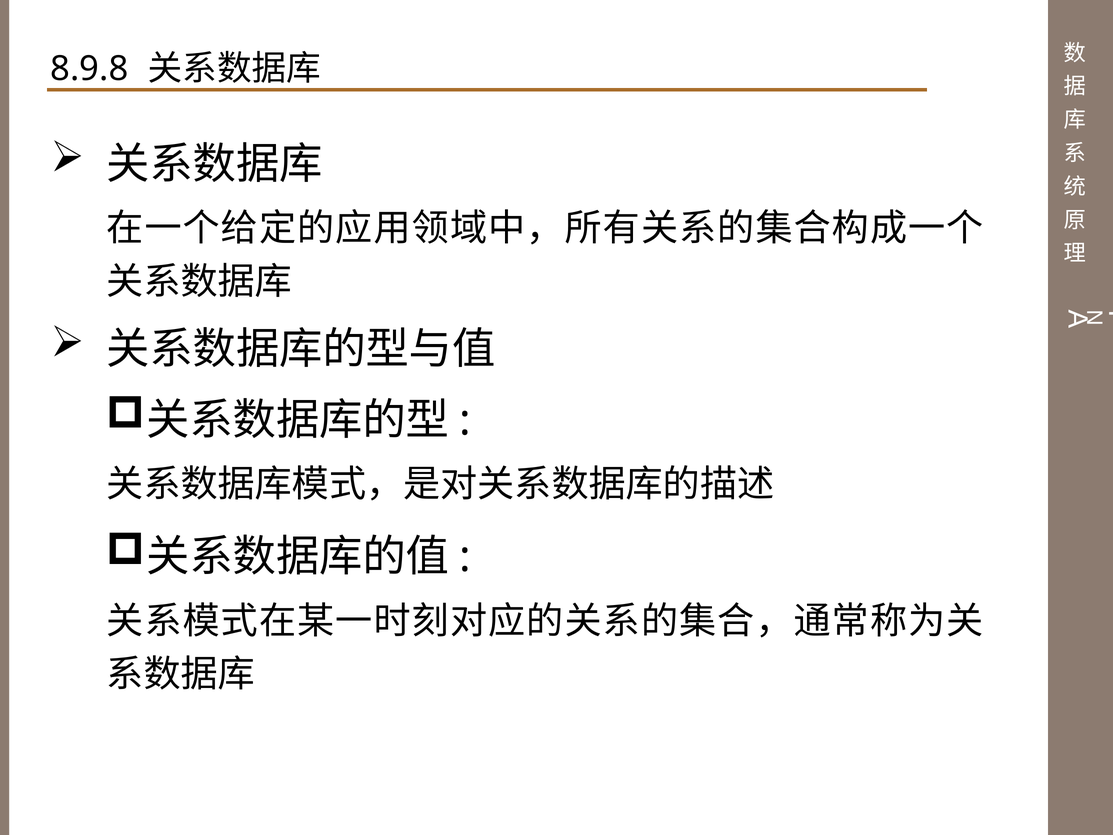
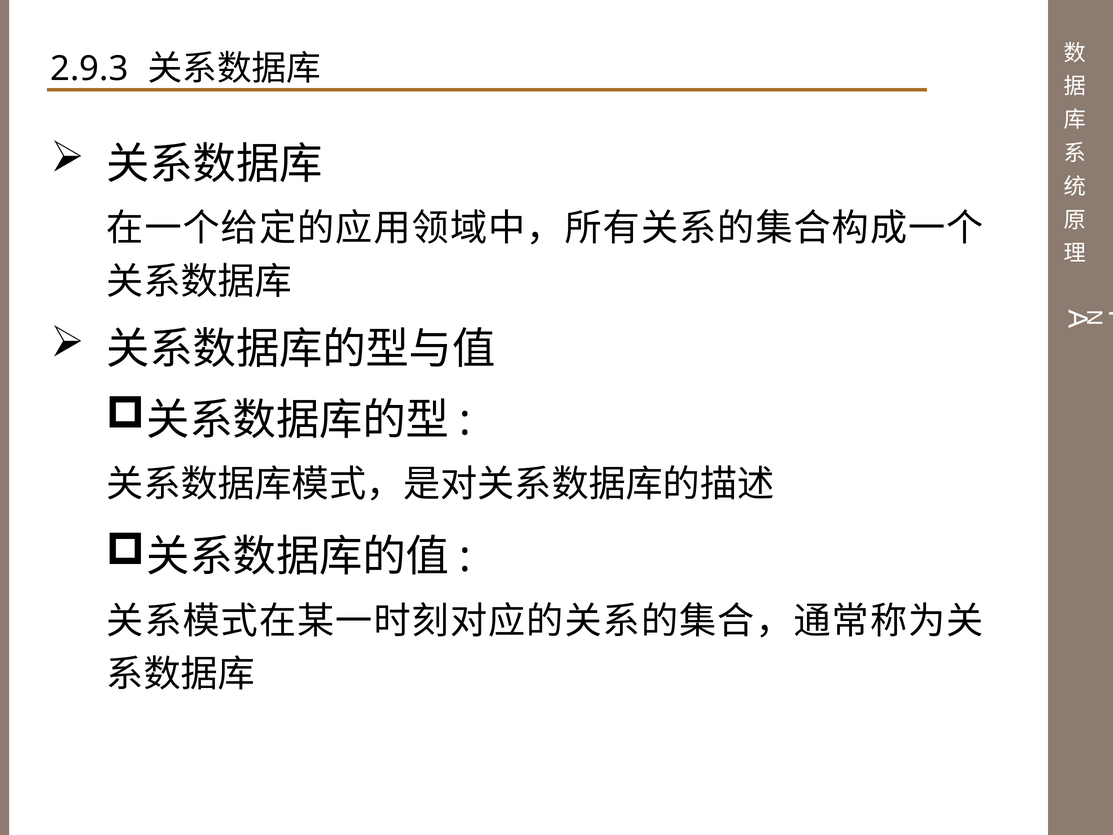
8.9.8: 8.9.8 -> 2.9.3 (89, 69)
